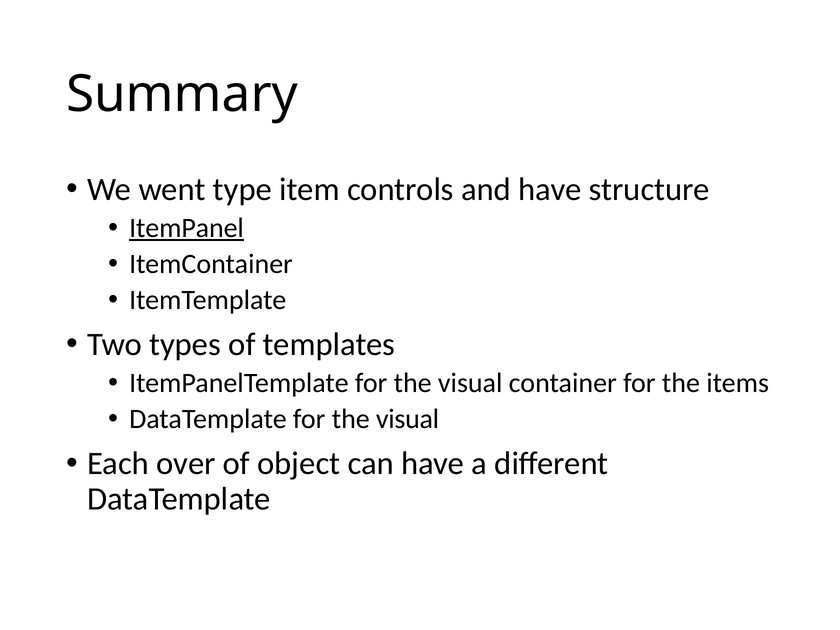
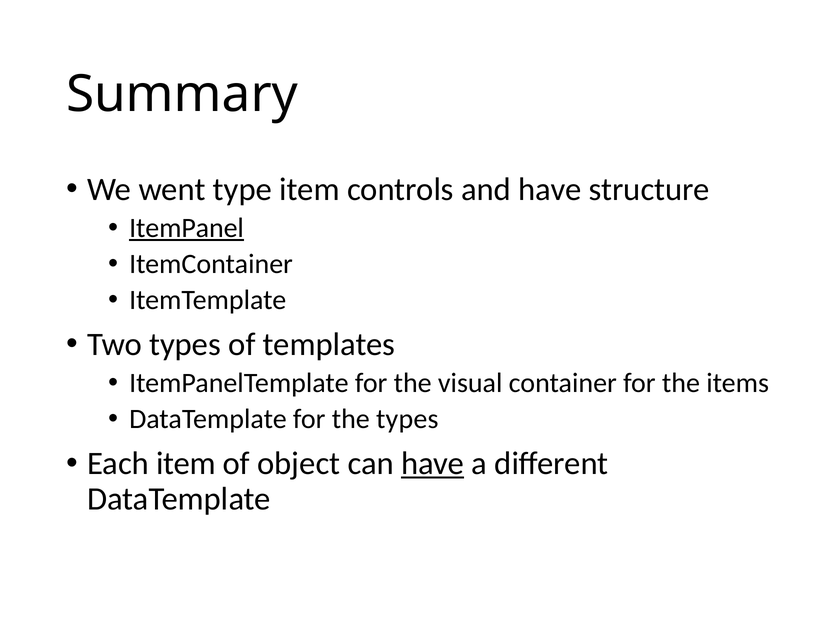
DataTemplate for the visual: visual -> types (407, 419)
Each over: over -> item (186, 464)
have underline: none -> present (433, 464)
